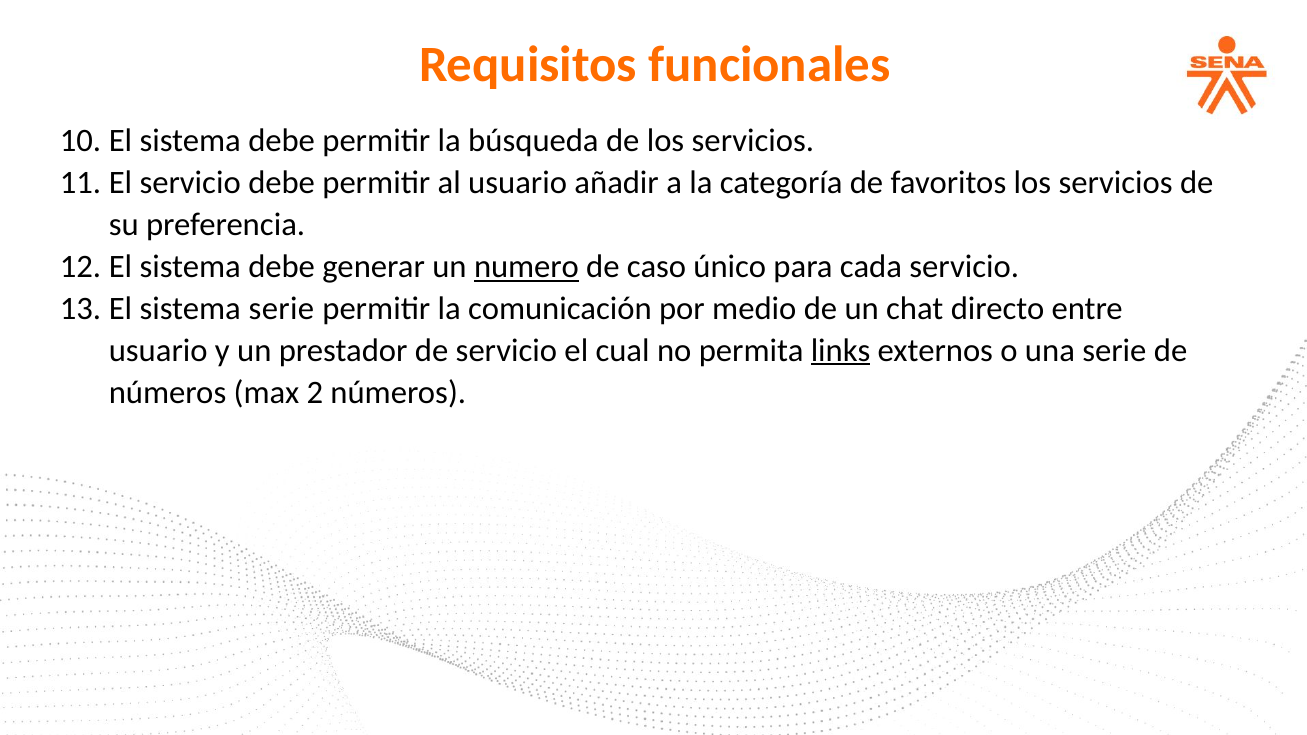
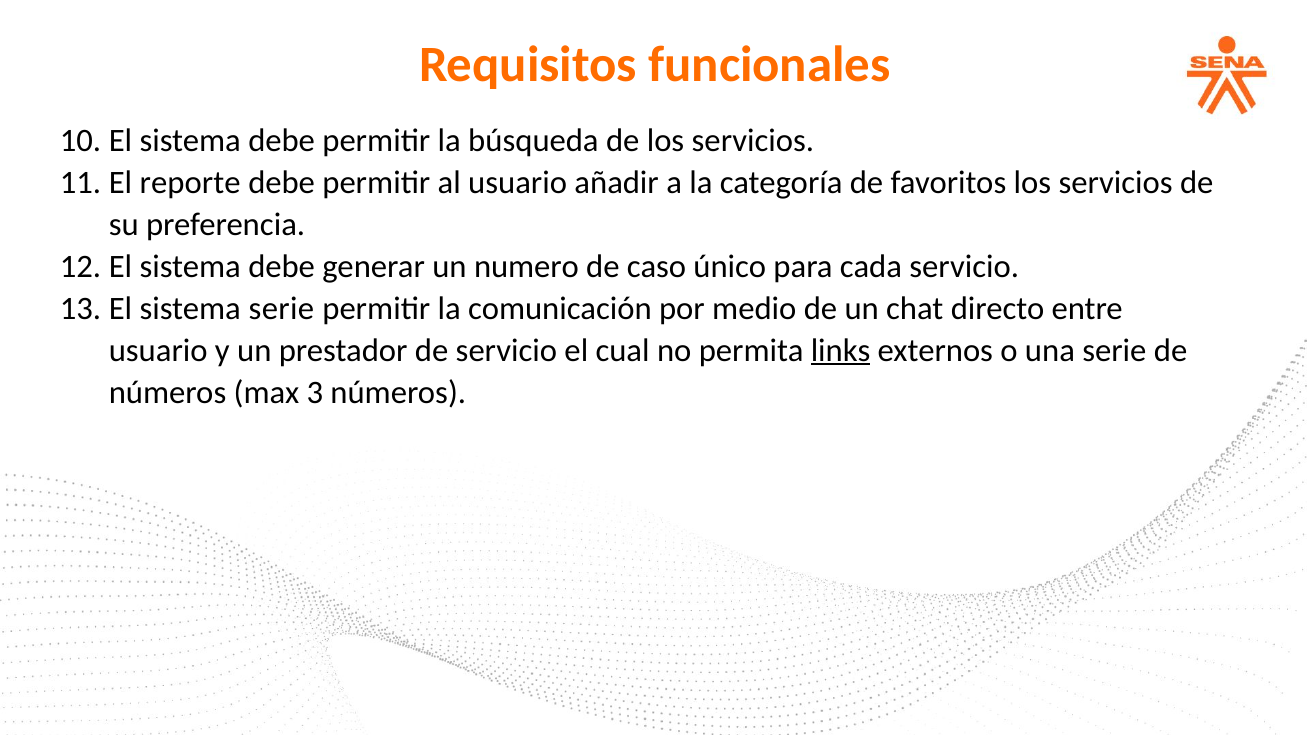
servicio: servicio -> reporte (190, 183)
numero underline: present -> none (526, 267)
2: 2 -> 3 (315, 392)
